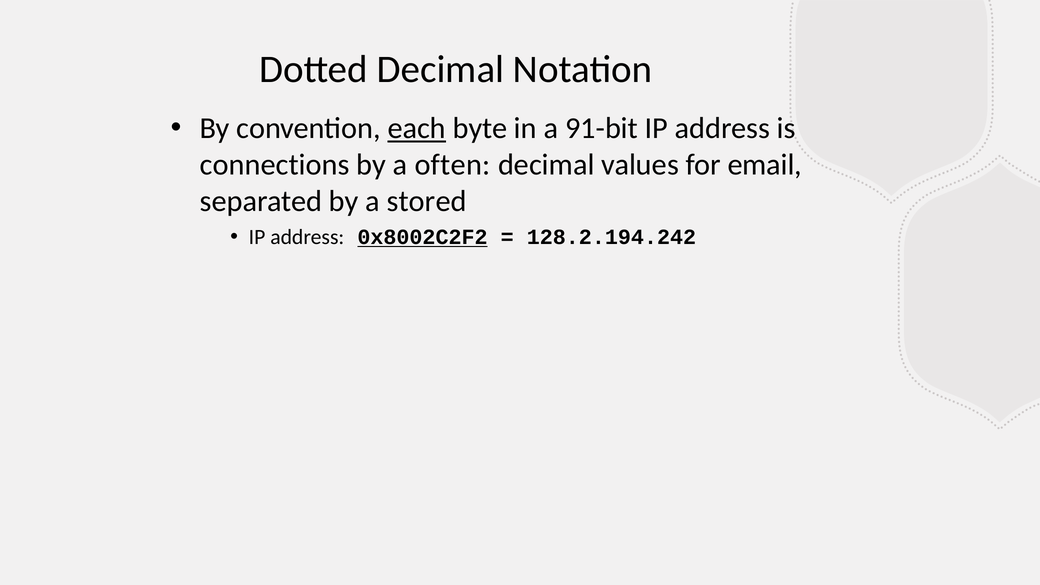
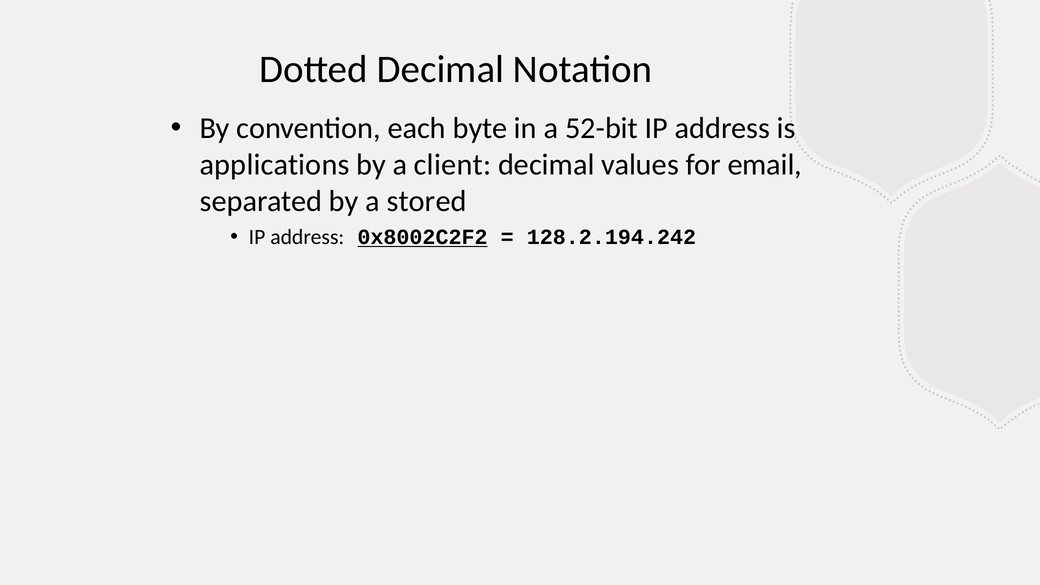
each underline: present -> none (417, 128)
91-bit: 91-bit -> 52-bit (602, 128)
connections: connections -> applications (275, 165)
often: often -> client (453, 165)
